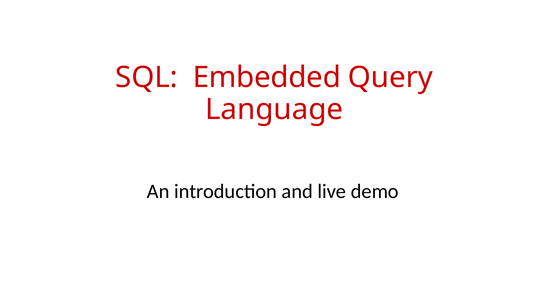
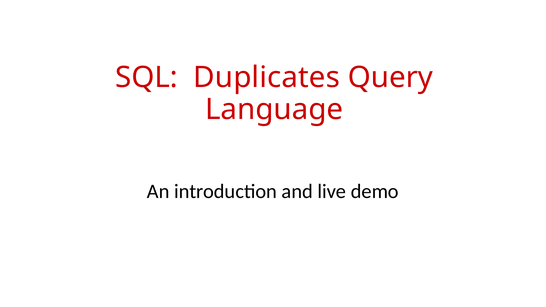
Embedded: Embedded -> Duplicates (267, 78)
